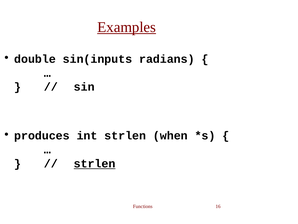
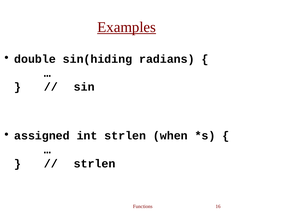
sin(inputs: sin(inputs -> sin(hiding (97, 59)
produces: produces -> assigned (42, 135)
strlen underline: present -> none (95, 163)
